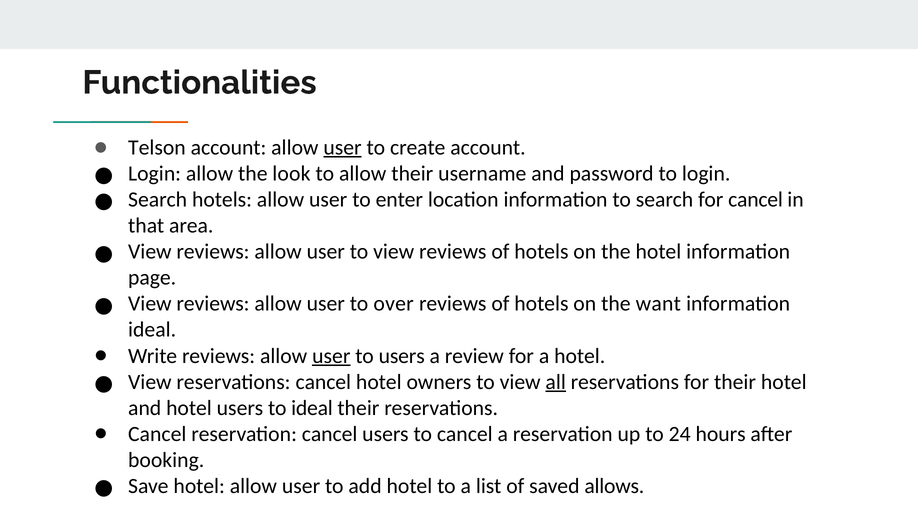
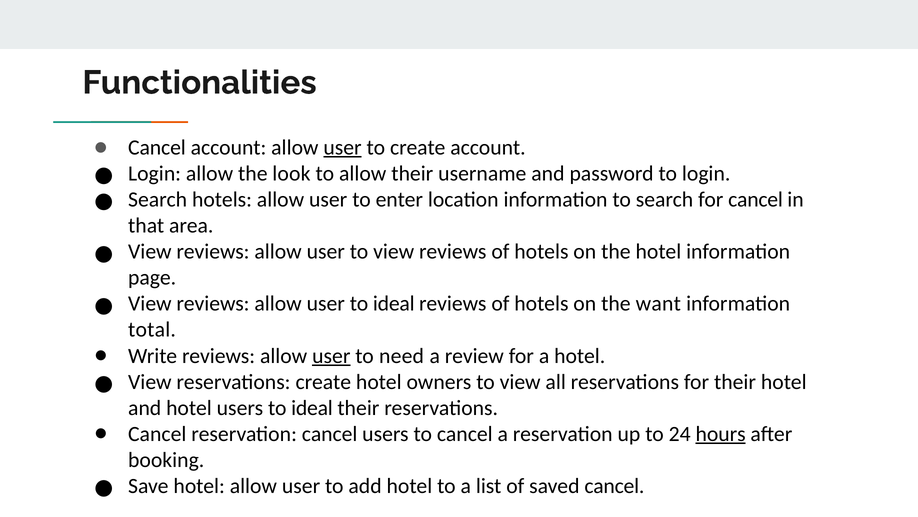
Telson: Telson -> Cancel (157, 147)
user to over: over -> ideal (394, 303)
ideal: ideal -> total (152, 329)
to users: users -> need (402, 355)
reservations cancel: cancel -> create (323, 381)
all underline: present -> none (556, 381)
hours underline: none -> present (721, 434)
saved allows: allows -> cancel (614, 486)
